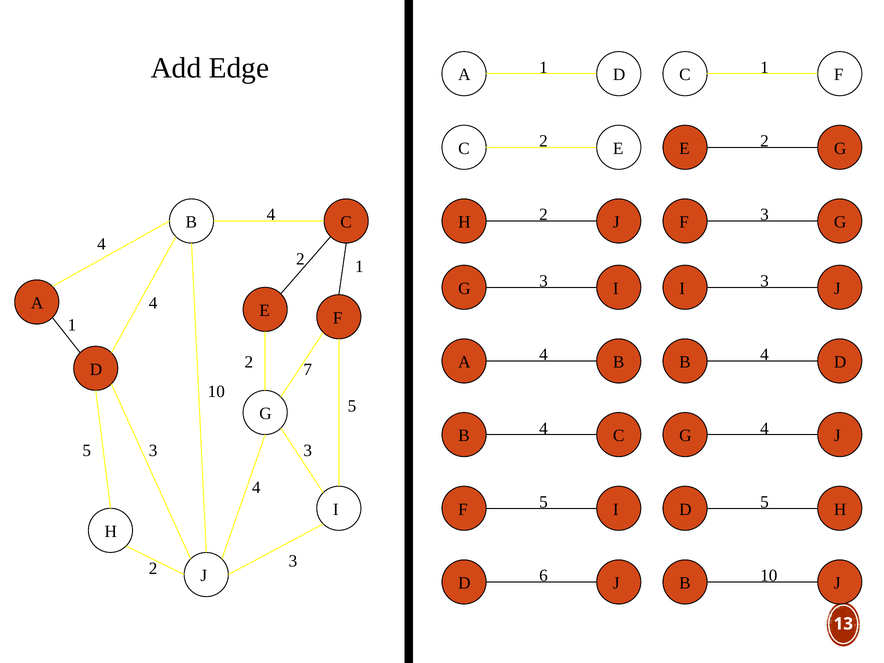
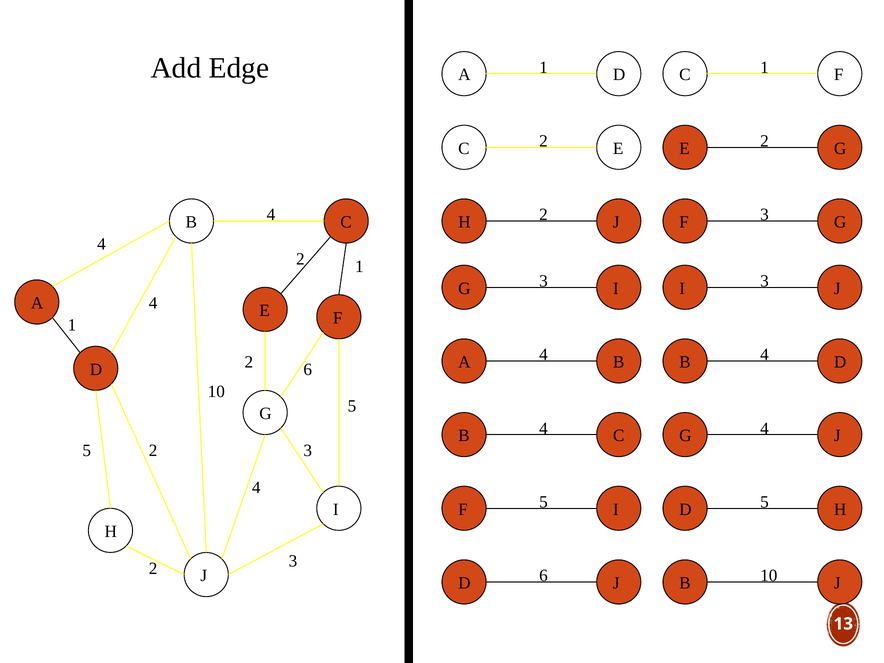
2 7: 7 -> 6 (308, 369)
3: 3 -> 2 (153, 450)
